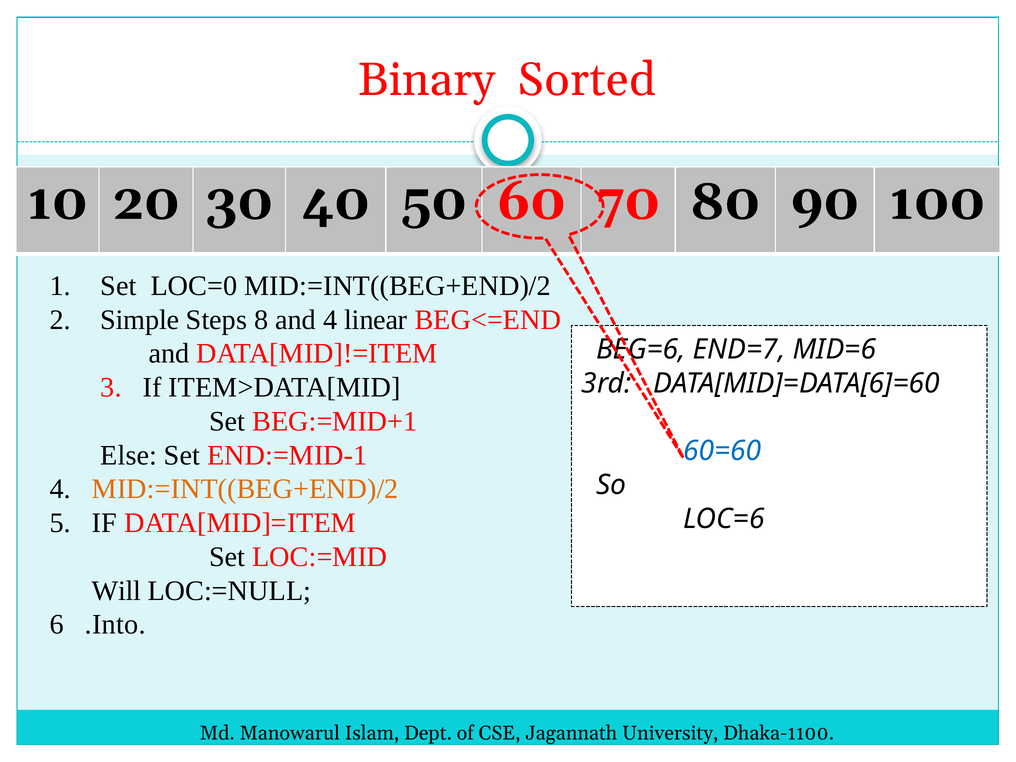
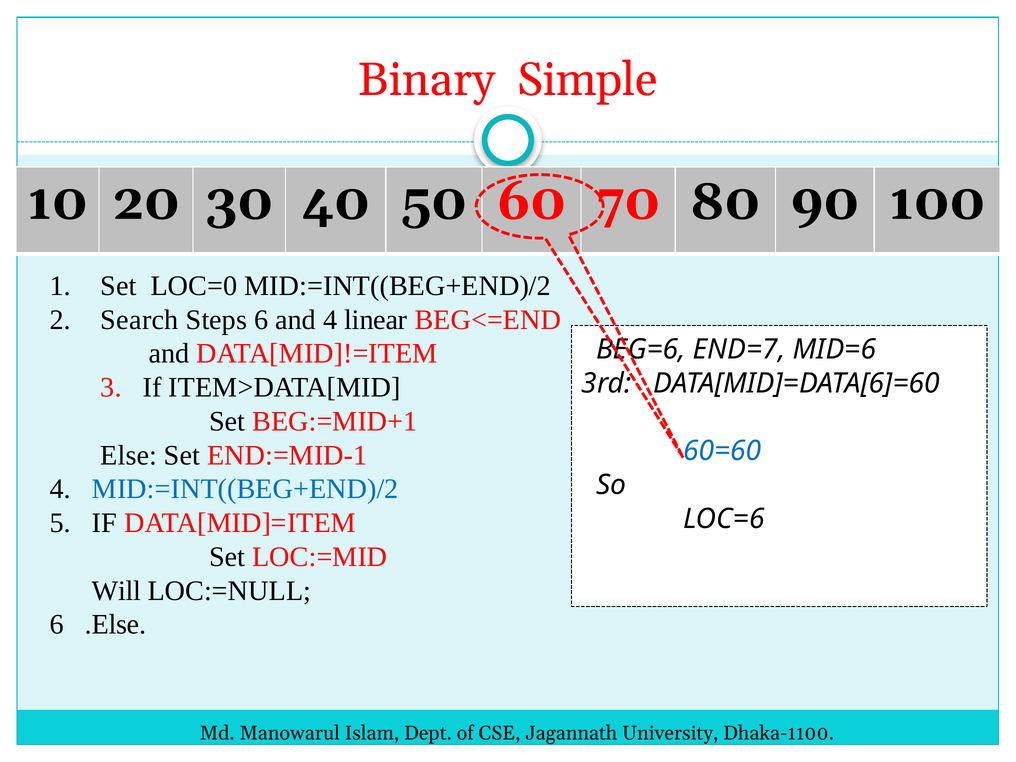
Sorted: Sorted -> Simple (587, 80)
Simple: Simple -> Search (140, 320)
Steps 8: 8 -> 6 (261, 320)
MID:=INT((BEG+END)/2 colour: orange -> blue (245, 489)
.Into: .Into -> .Else (116, 625)
